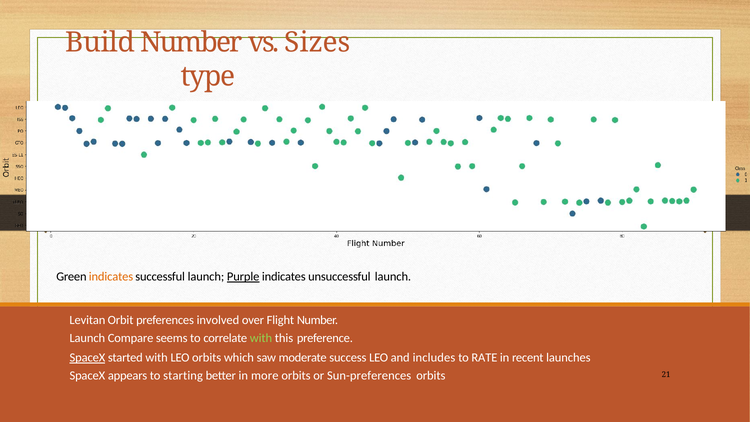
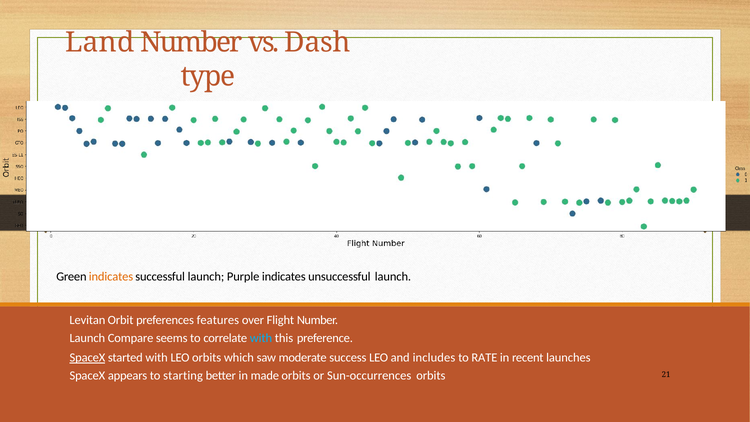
Build: Build -> Land (100, 43)
Sizes: Sizes -> Dash (318, 43)
Purple underline: present -> none (243, 276)
involved: involved -> features (218, 320)
with colour: light green -> light blue (261, 338)
more: more -> made (265, 376)
Sun-preferences: Sun-preferences -> Sun-occurrences (369, 376)
